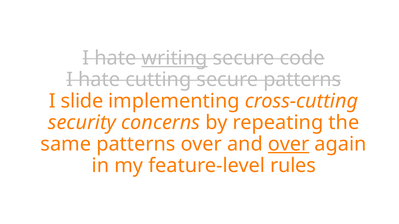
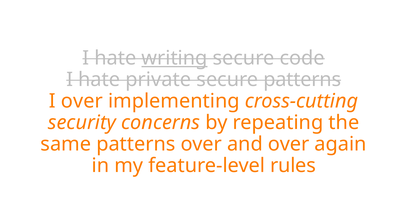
cutting: cutting -> private (158, 80)
I slide: slide -> over (82, 101)
over underline: present -> none (289, 144)
